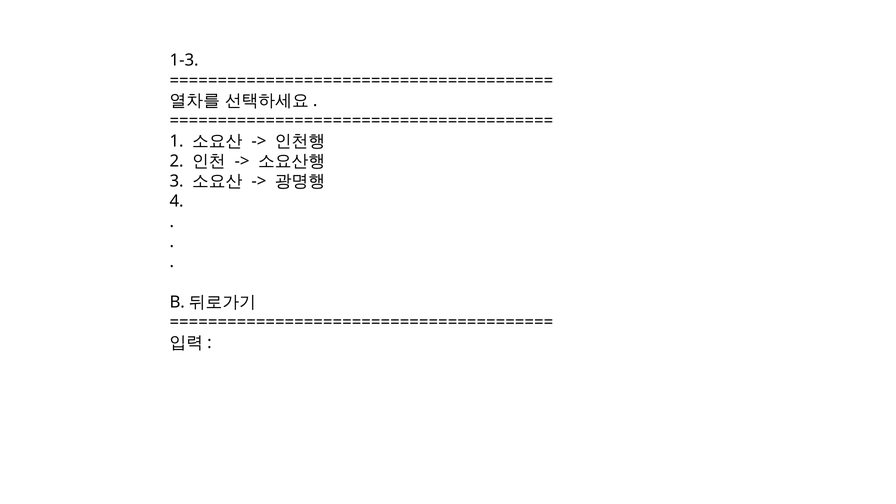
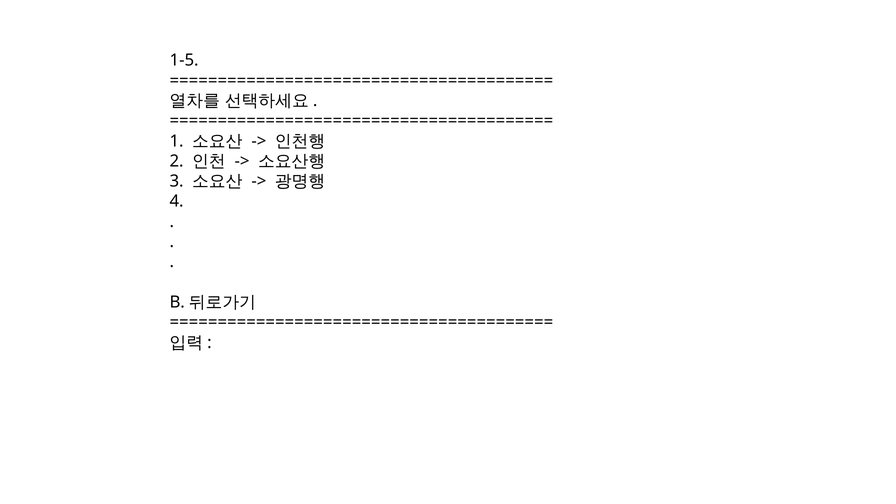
1-3: 1-3 -> 1-5 (184, 60)
